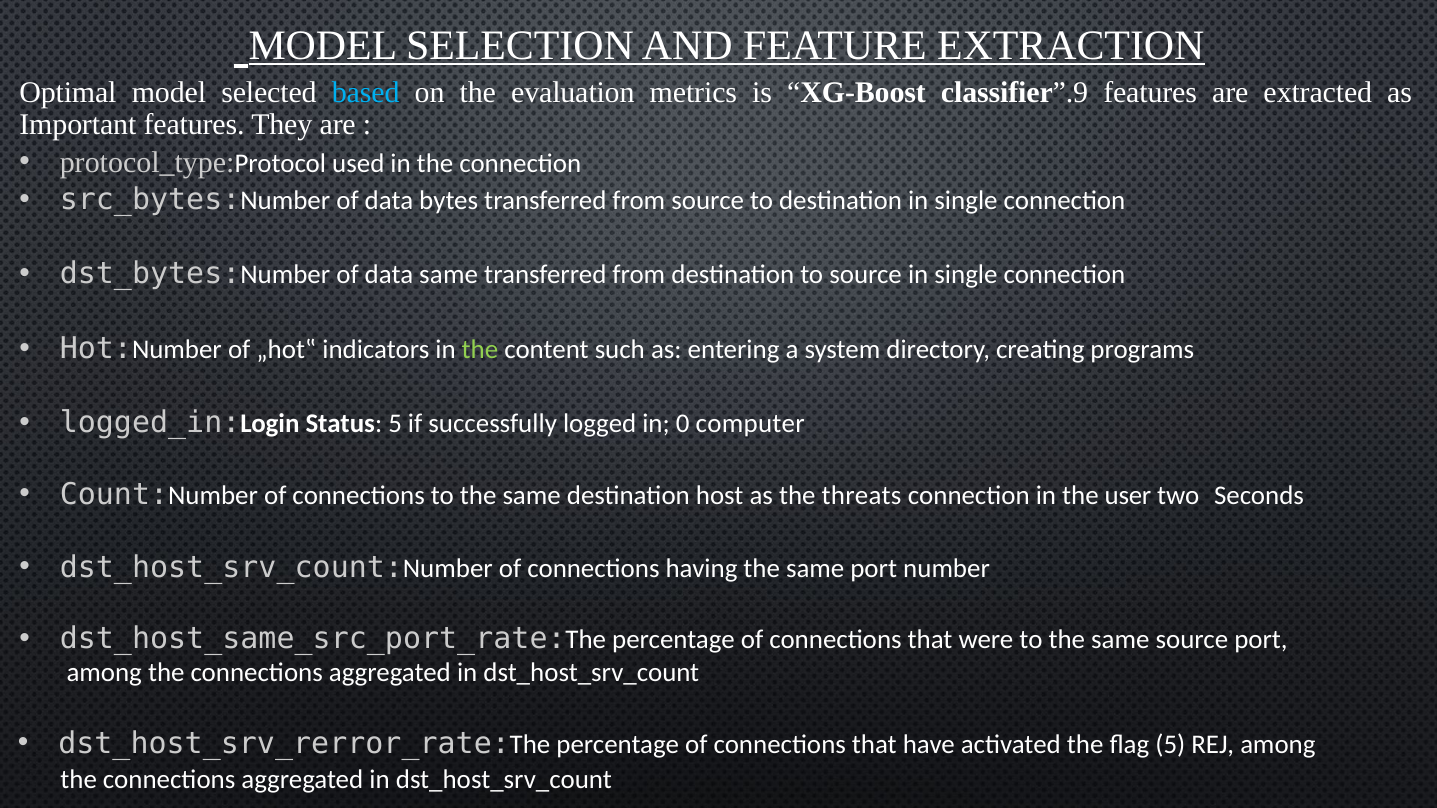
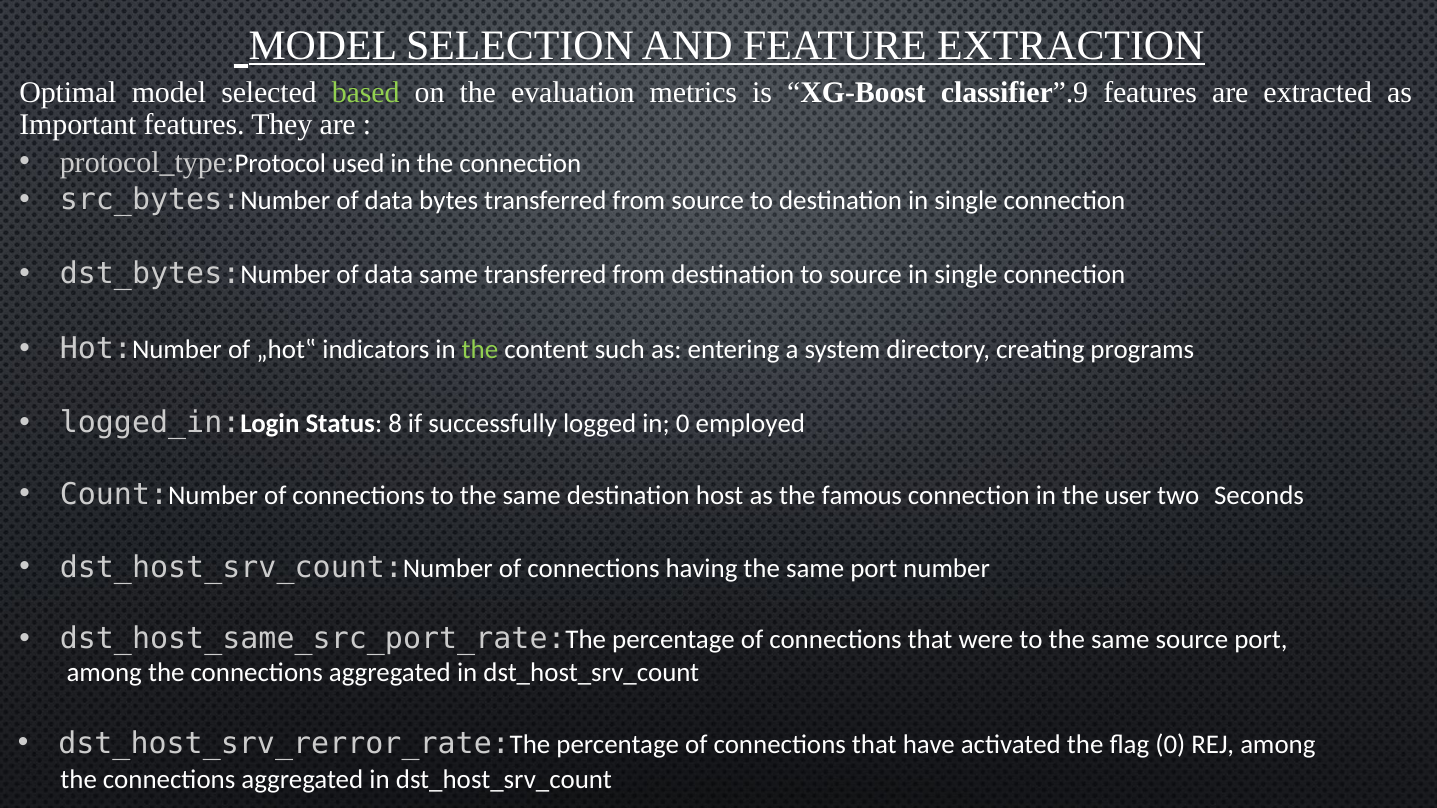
based colour: light blue -> light green (366, 93)
Status 5: 5 -> 8 (395, 424)
computer: computer -> employed (750, 424)
threats: threats -> famous (862, 495)
flag 5: 5 -> 0 (1170, 744)
